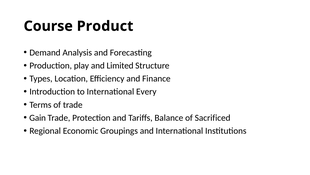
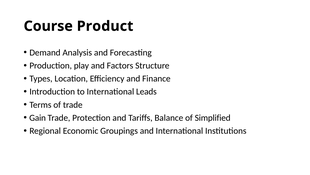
Limited: Limited -> Factors (120, 65)
Every: Every -> Leads (146, 91)
Sacrificed: Sacrificed -> Simplified (213, 117)
